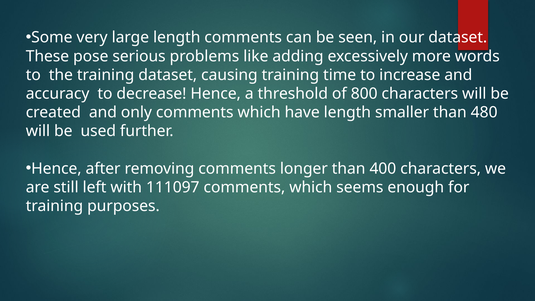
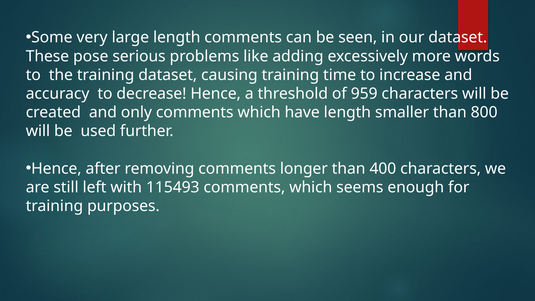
800: 800 -> 959 (364, 94)
480: 480 -> 800 (484, 112)
111097: 111097 -> 115493 (173, 187)
